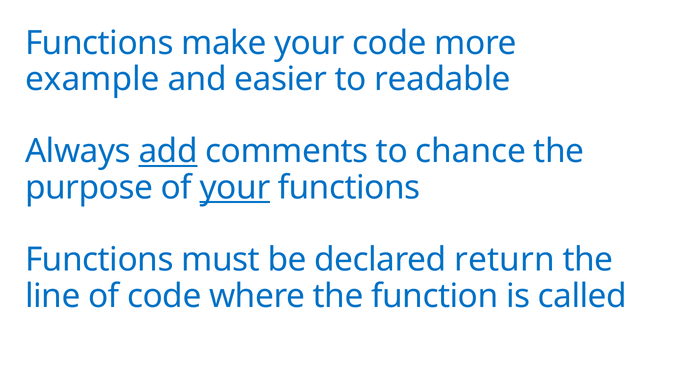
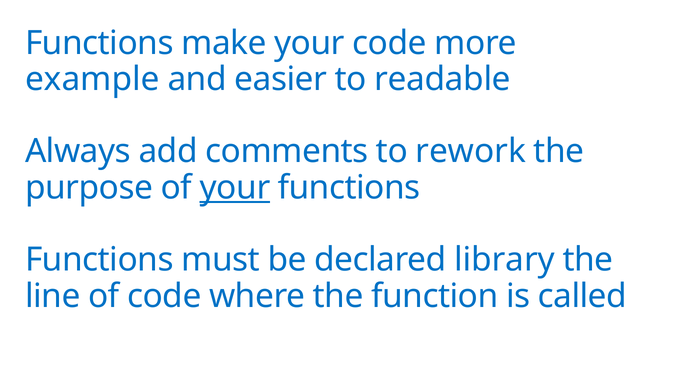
add underline: present -> none (168, 151)
chance: chance -> rework (471, 151)
return: return -> library (505, 260)
